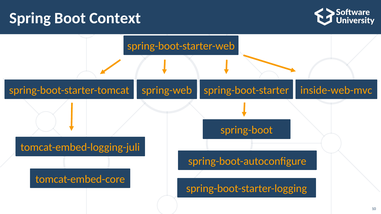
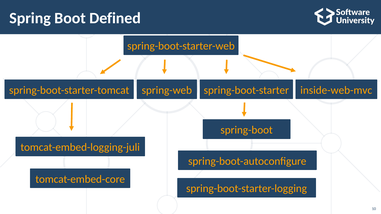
Context: Context -> Defined (115, 18)
